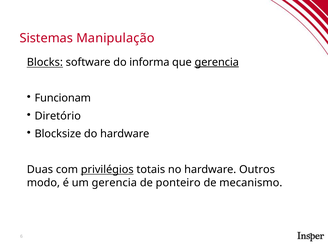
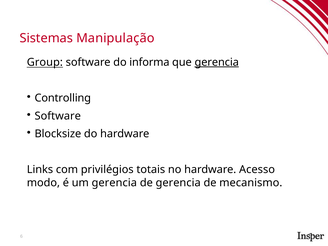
Blocks: Blocks -> Group (45, 62)
Funcionam: Funcionam -> Controlling (63, 98)
Diretório: Diretório -> Software (58, 116)
Duas: Duas -> Links (40, 170)
privilégios underline: present -> none (107, 170)
Outros: Outros -> Acesso (257, 170)
de ponteiro: ponteiro -> gerencia (178, 183)
